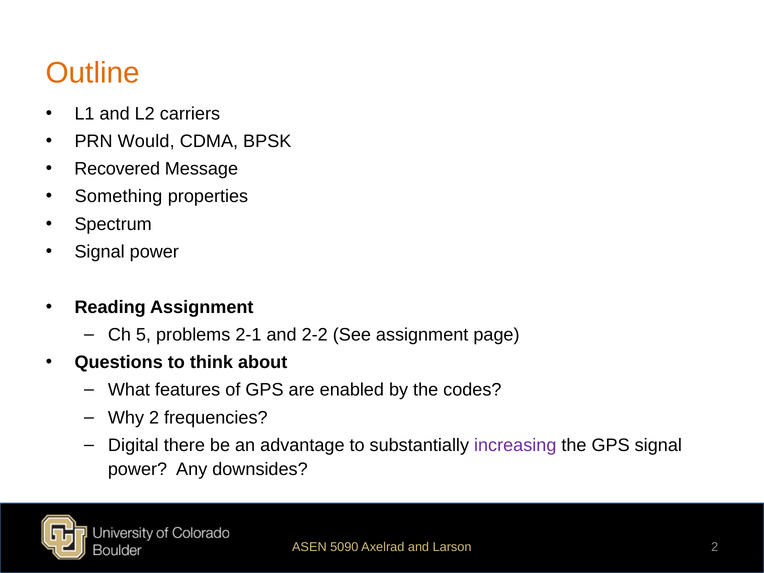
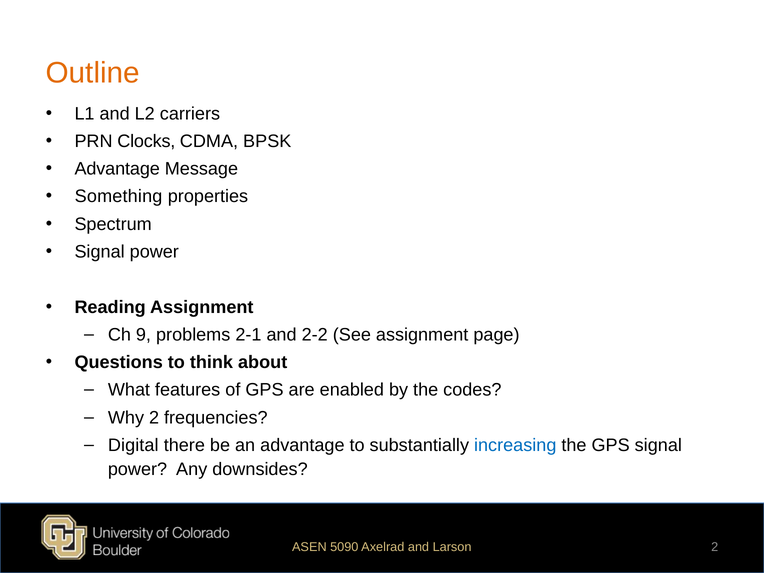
Would: Would -> Clocks (146, 141)
Recovered: Recovered -> Advantage (117, 169)
5: 5 -> 9 (143, 335)
increasing colour: purple -> blue (515, 445)
